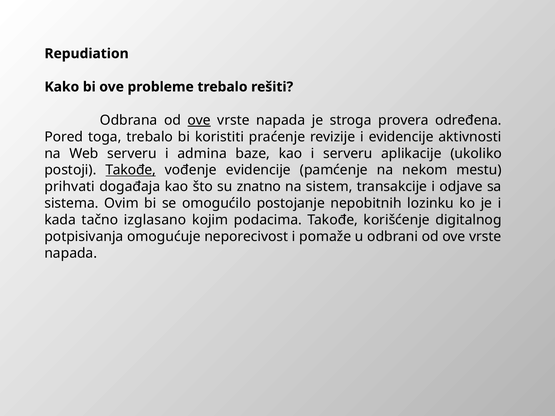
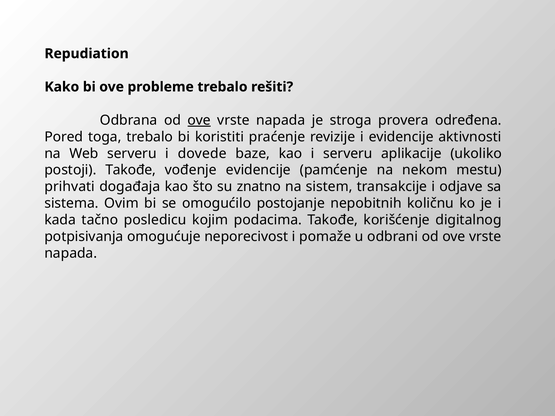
admina: admina -> dovede (202, 154)
Takođe underline: present -> none (131, 170)
lozinku: lozinku -> količnu (431, 203)
izglasano: izglasano -> posledicu (155, 220)
